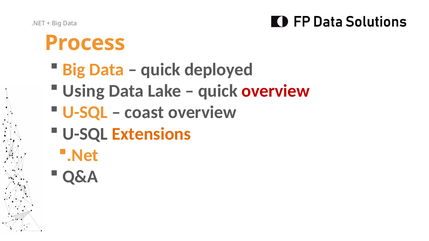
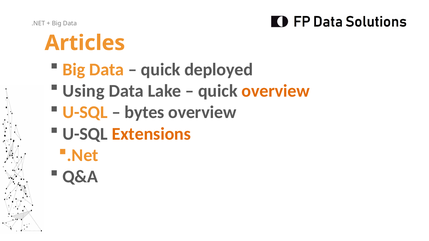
Process: Process -> Articles (85, 43)
overview colour: red -> orange (276, 91)
coast: coast -> bytes (144, 113)
